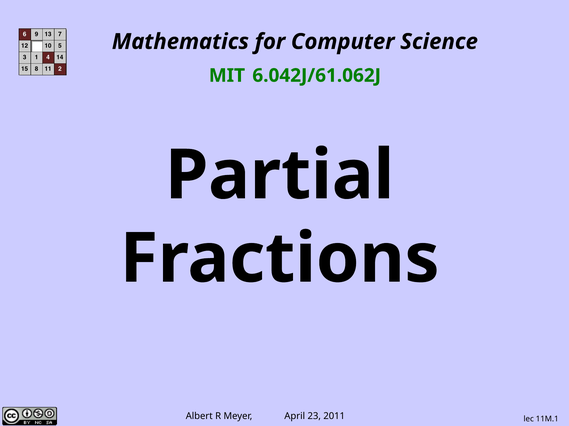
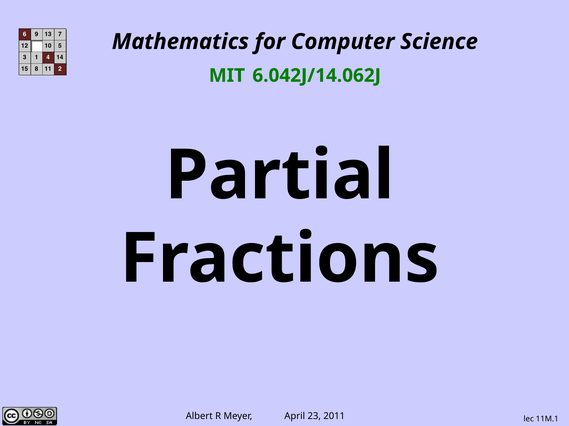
6.042J/61.062J: 6.042J/61.062J -> 6.042J/14.062J (317, 76)
